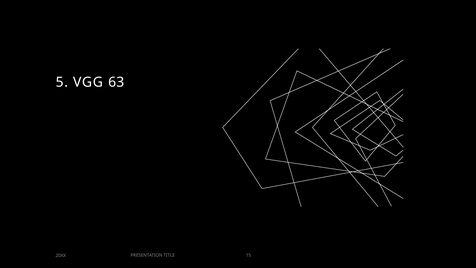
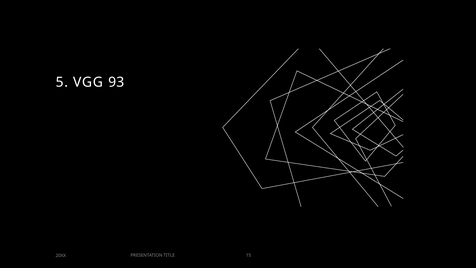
63: 63 -> 93 (116, 82)
